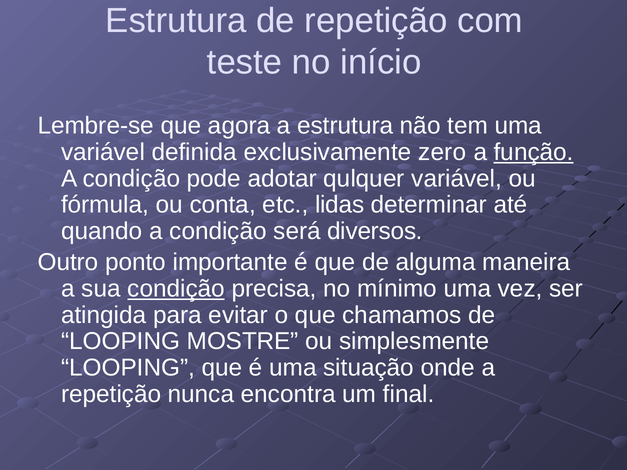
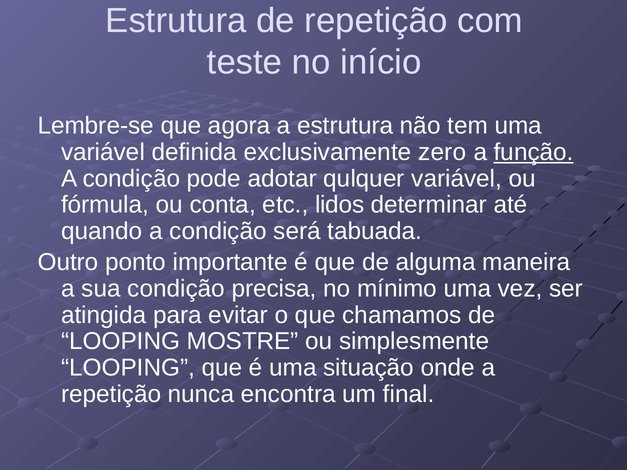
lidas: lidas -> lidos (340, 205)
diversos: diversos -> tabuada (375, 231)
condição underline: present -> none (176, 289)
